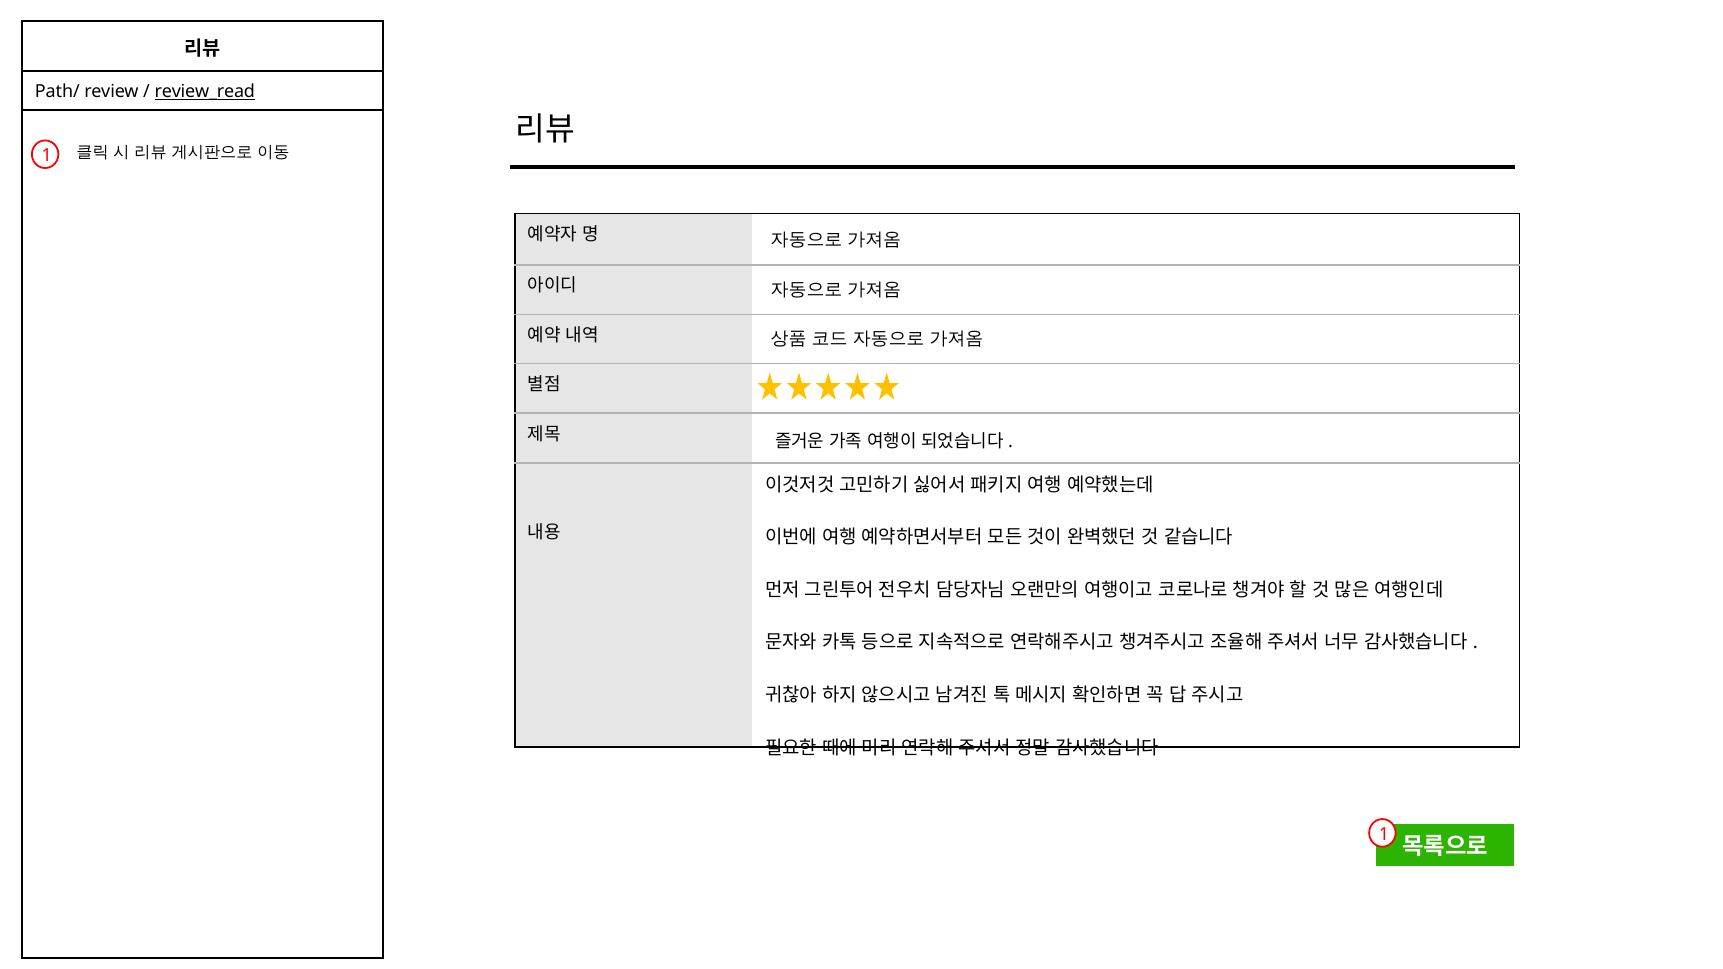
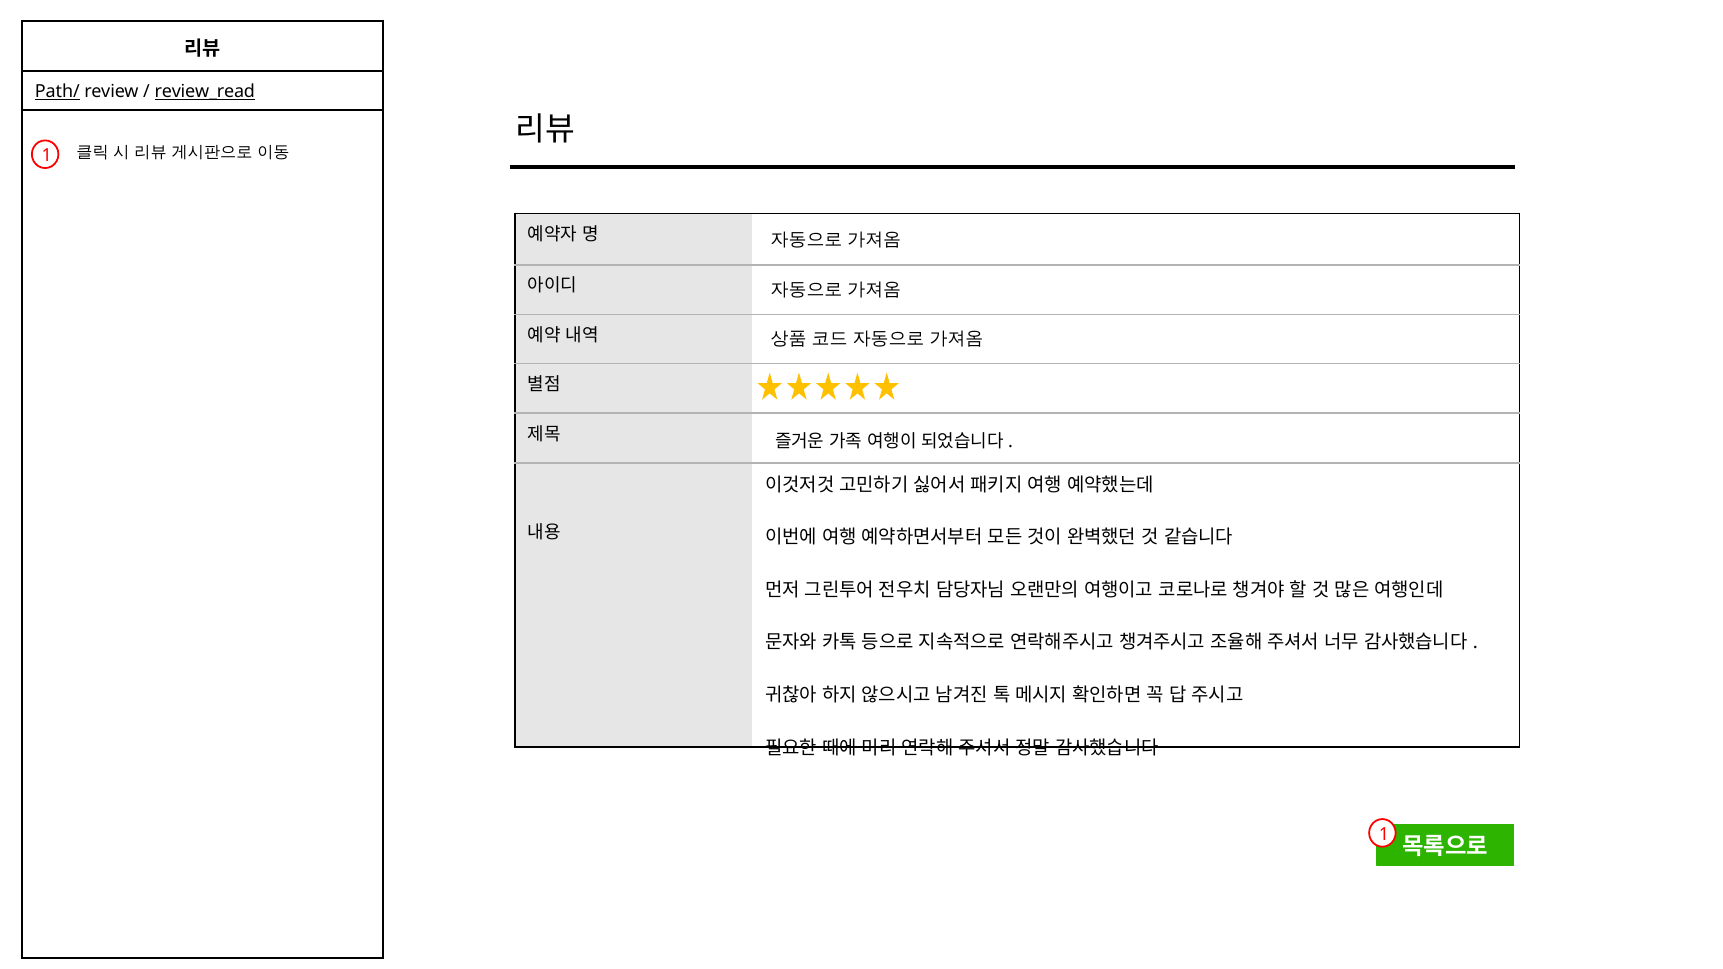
Path/ underline: none -> present (57, 92)
